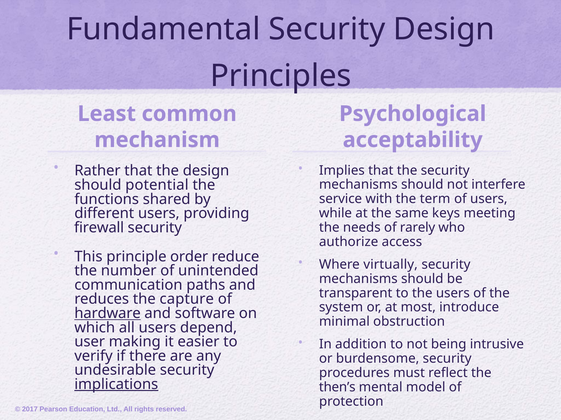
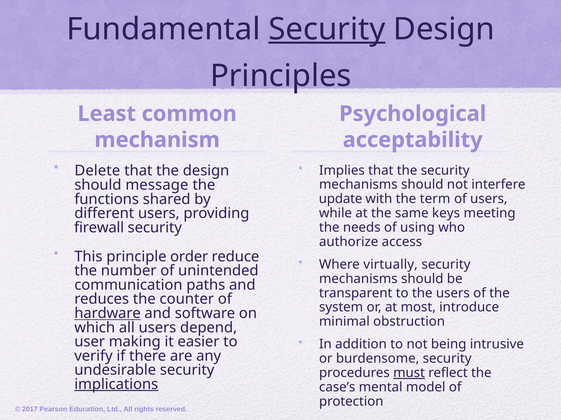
Security underline: none -> present (327, 29)
Rather: Rather -> Delete (97, 171)
potential: potential -> message (157, 185)
service: service -> update (341, 199)
rarely: rarely -> using (417, 228)
capture: capture -> counter (187, 300)
must underline: none -> present (409, 373)
then’s: then’s -> case’s (337, 388)
